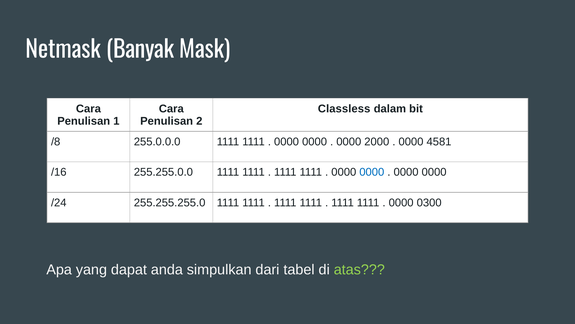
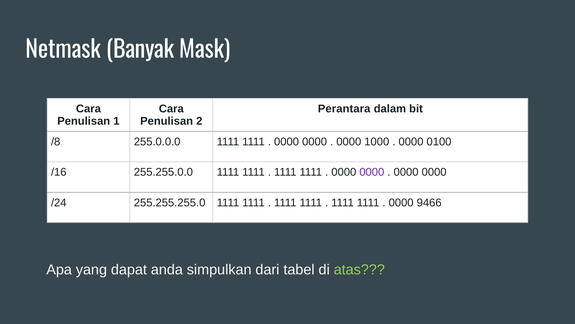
Classless: Classless -> Perantara (344, 109)
2000: 2000 -> 1000 (377, 142)
4581: 4581 -> 0100 (439, 142)
0000 colour: blue -> purple (372, 172)
0300: 0300 -> 9466 (429, 202)
